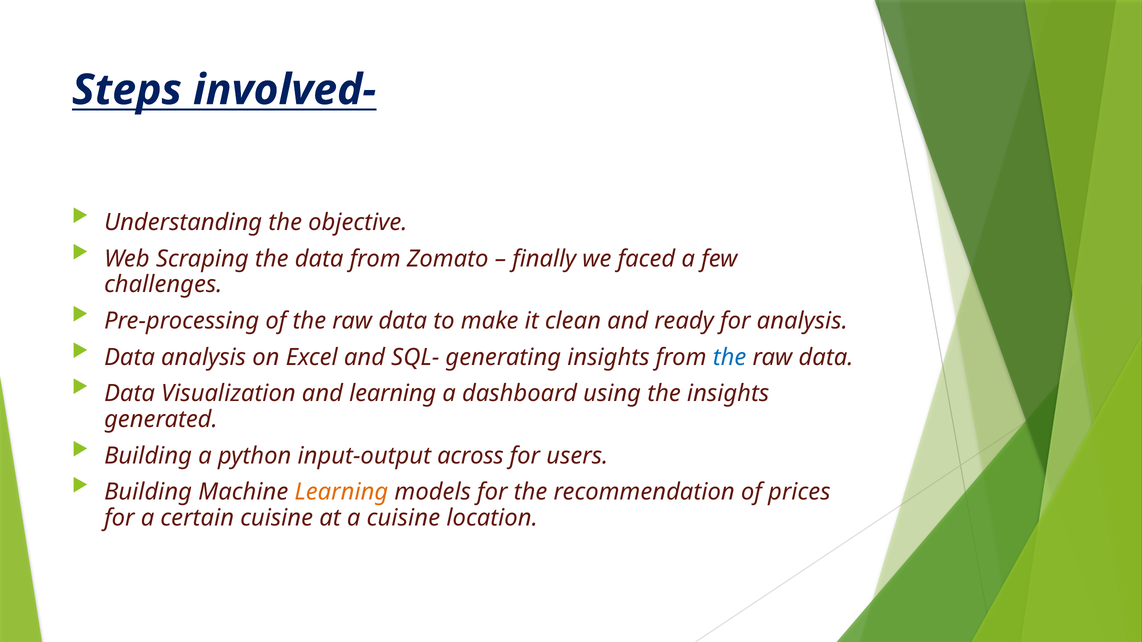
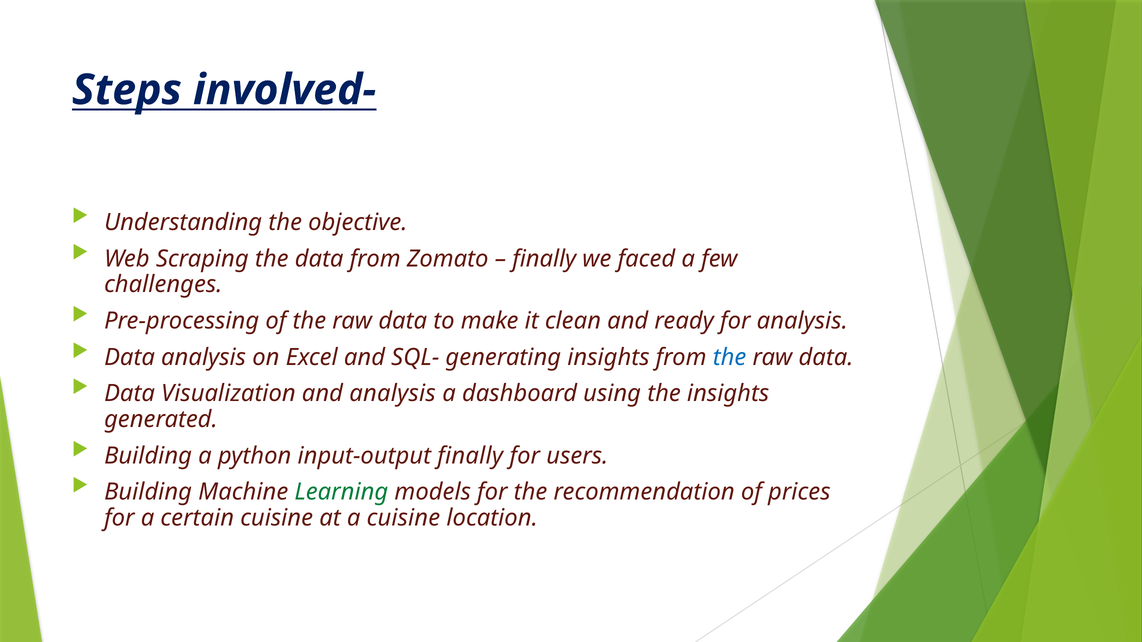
and learning: learning -> analysis (393, 394)
input-output across: across -> finally (470, 456)
Learning colour: orange -> green (341, 492)
